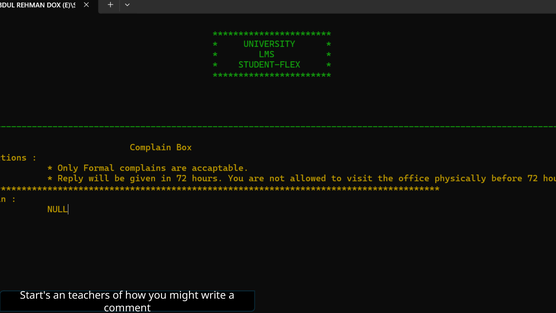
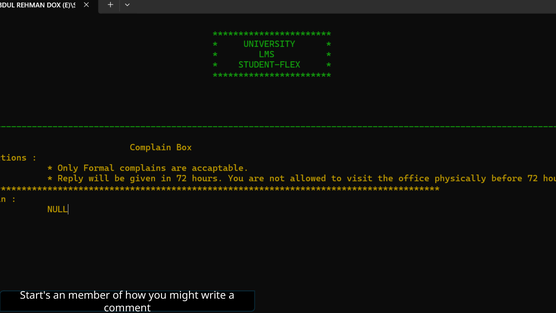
teachers: teachers -> member (89, 295)
